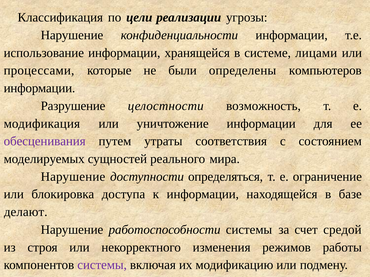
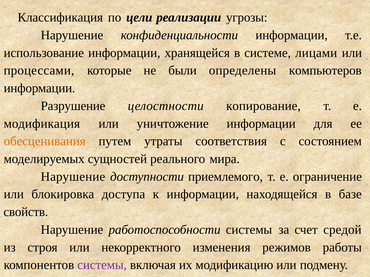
возможность: возможность -> копирование (263, 106)
обесценивания colour: purple -> orange (45, 141)
определяться: определяться -> приемлемого (226, 177)
делают: делают -> свойств (26, 212)
